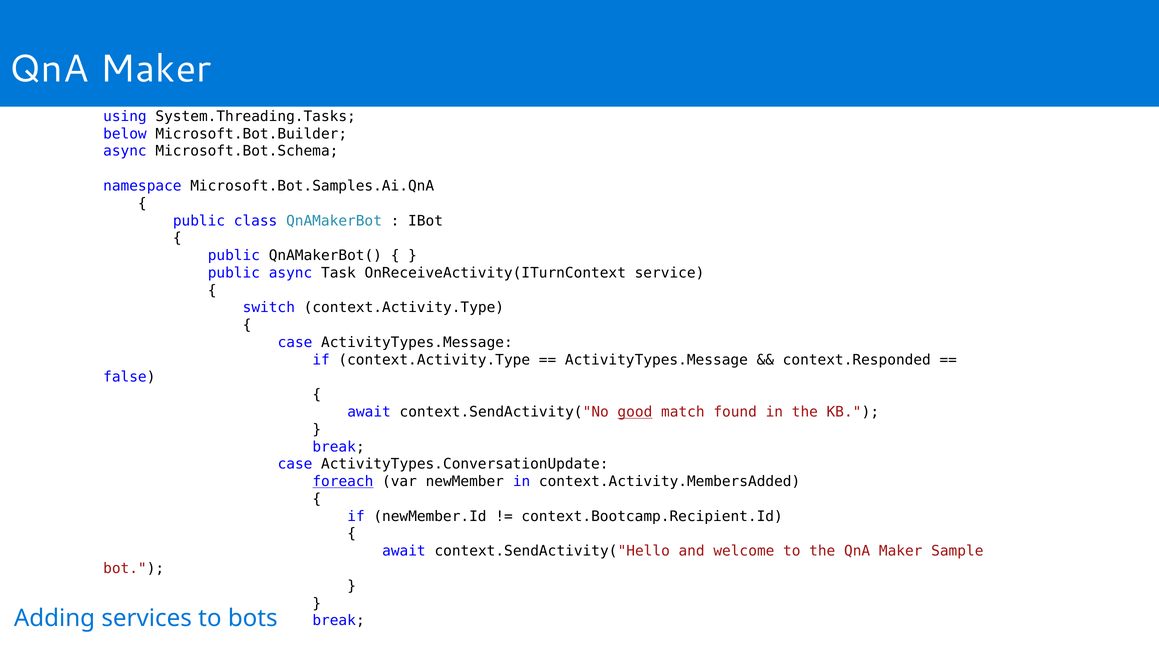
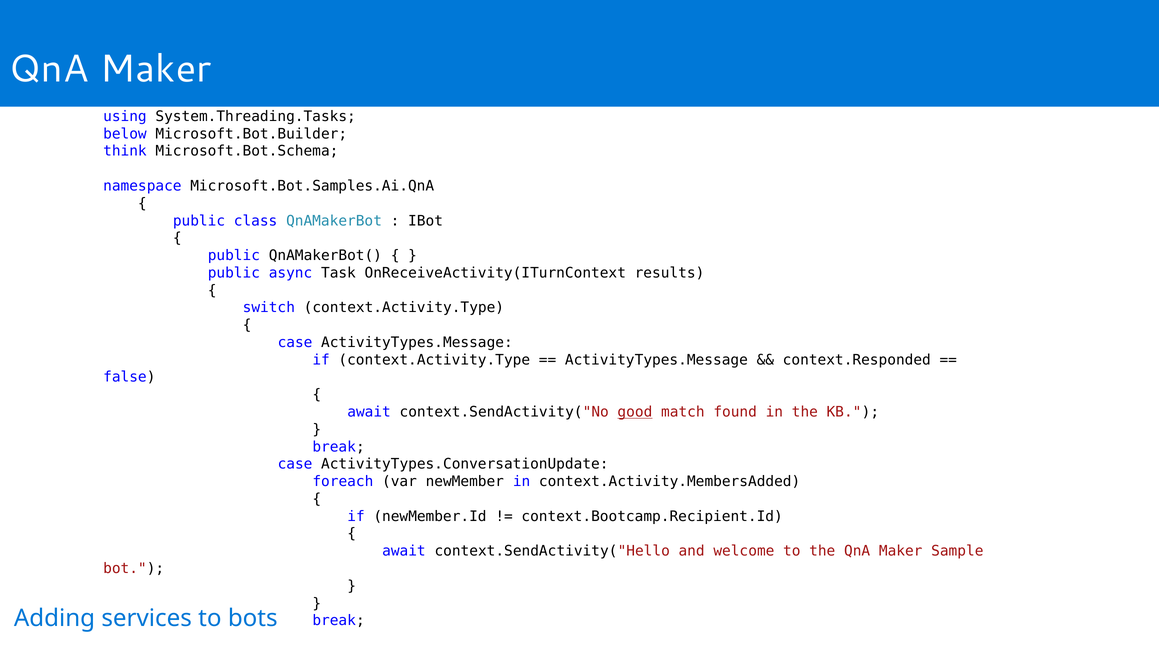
async: async -> think (125, 151)
service: service -> results (670, 273)
foreach underline: present -> none (343, 481)
